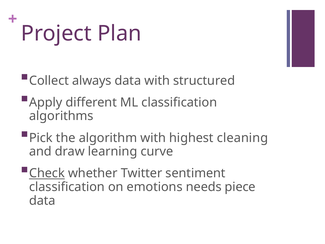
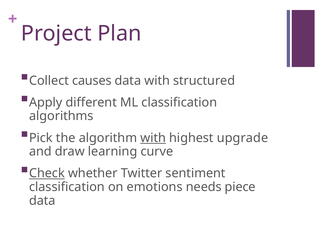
always: always -> causes (92, 81)
with underline: none -> present (153, 138)
cleaning: cleaning -> upgrade (243, 138)
